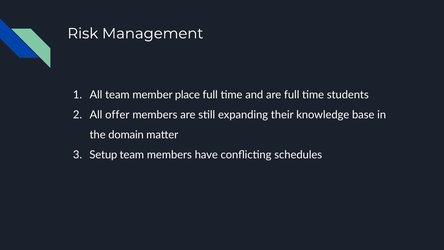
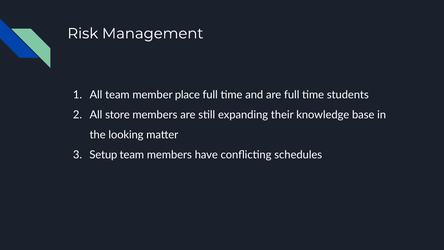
offer: offer -> store (117, 115)
domain: domain -> looking (126, 135)
